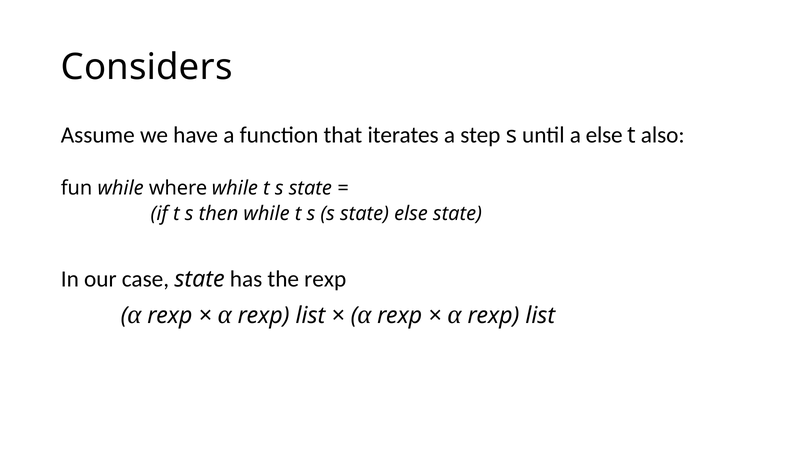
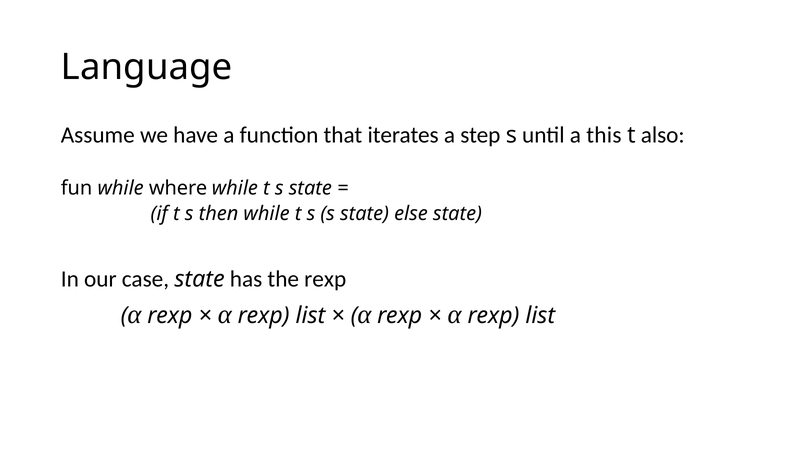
Considers: Considers -> Language (147, 67)
a else: else -> this (604, 135)
